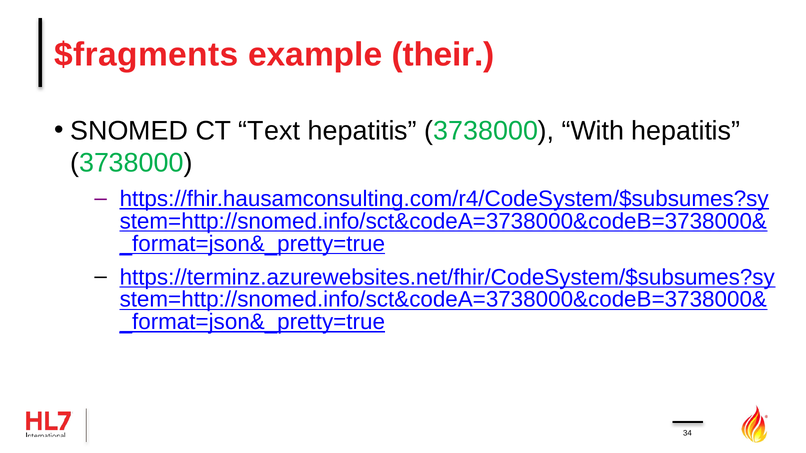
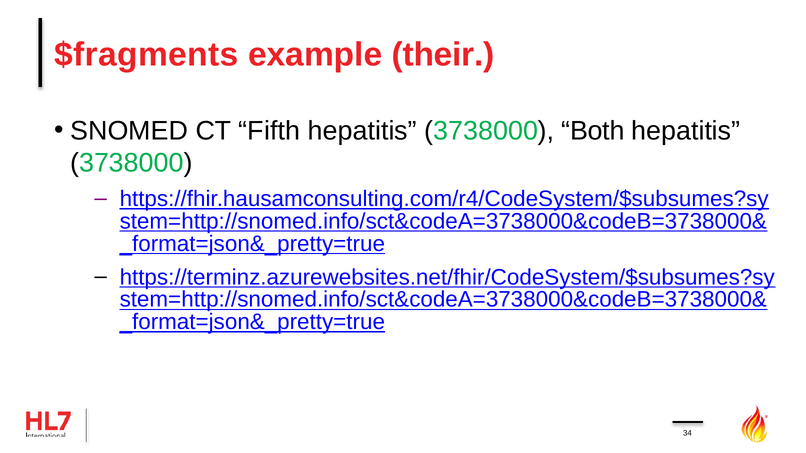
Text: Text -> Fifth (269, 131)
With: With -> Both (593, 131)
